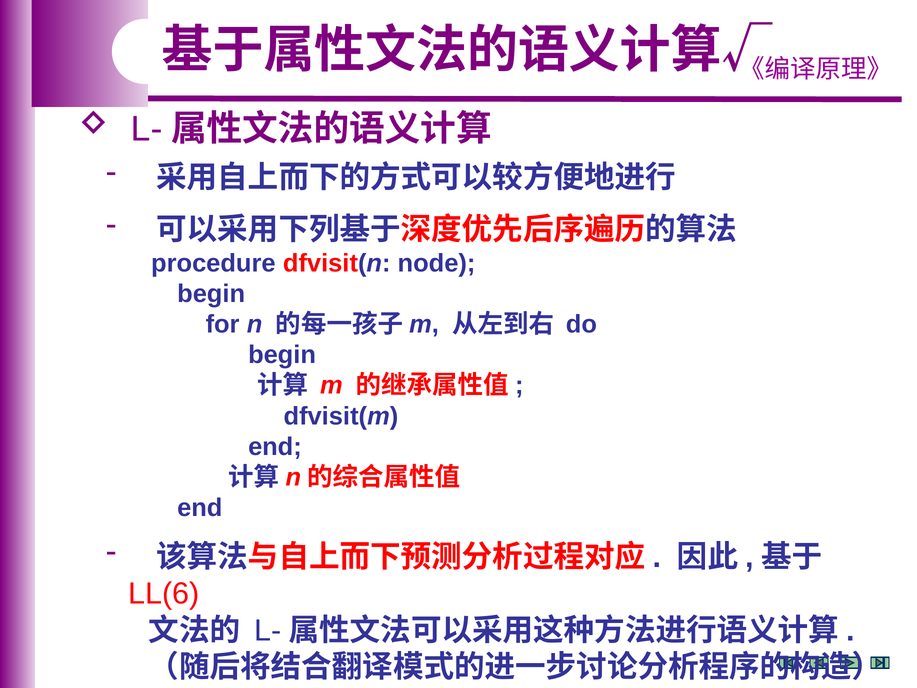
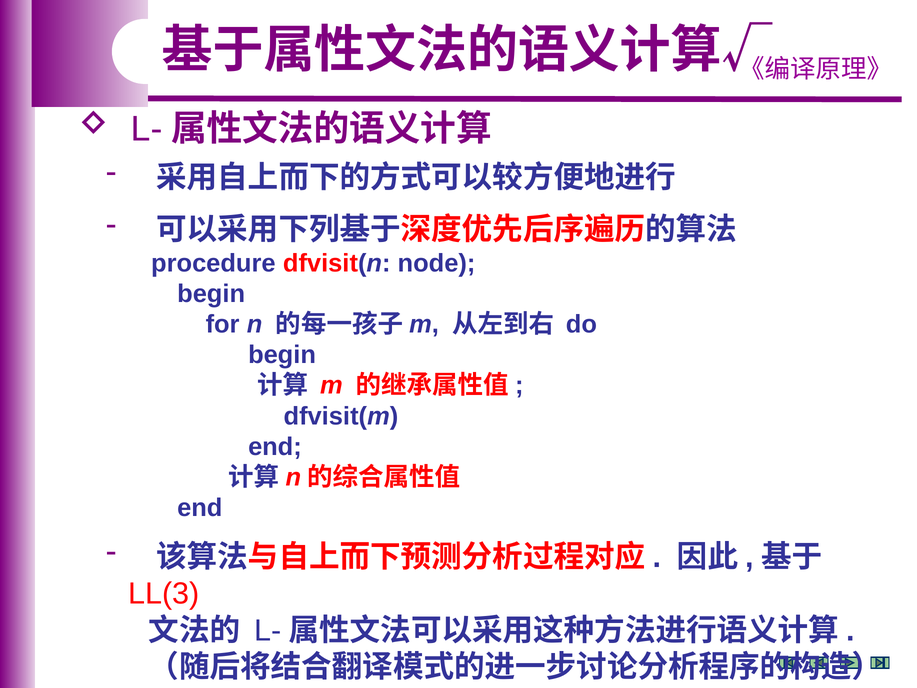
LL(6: LL(6 -> LL(3 (164, 594)
